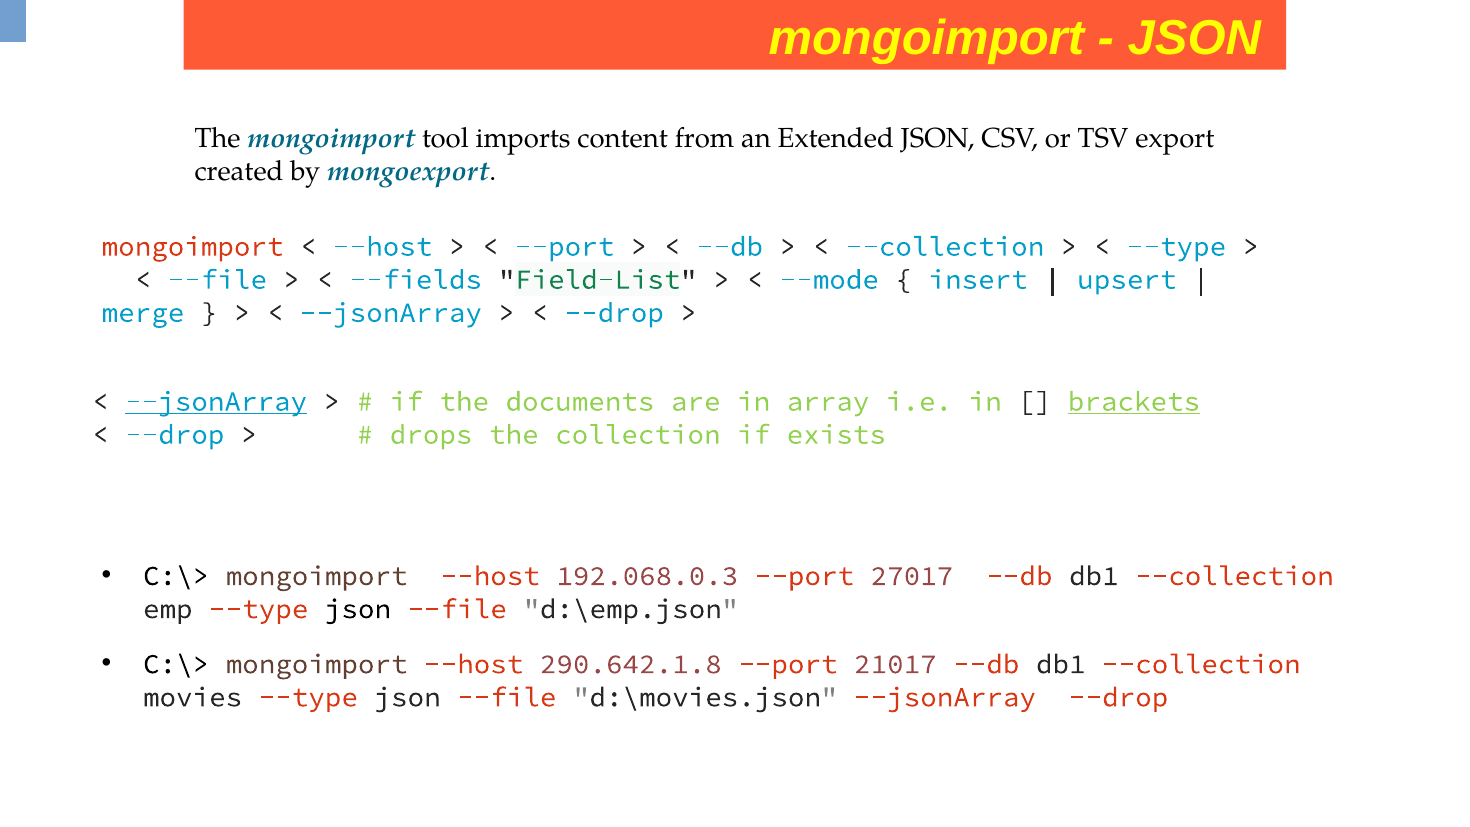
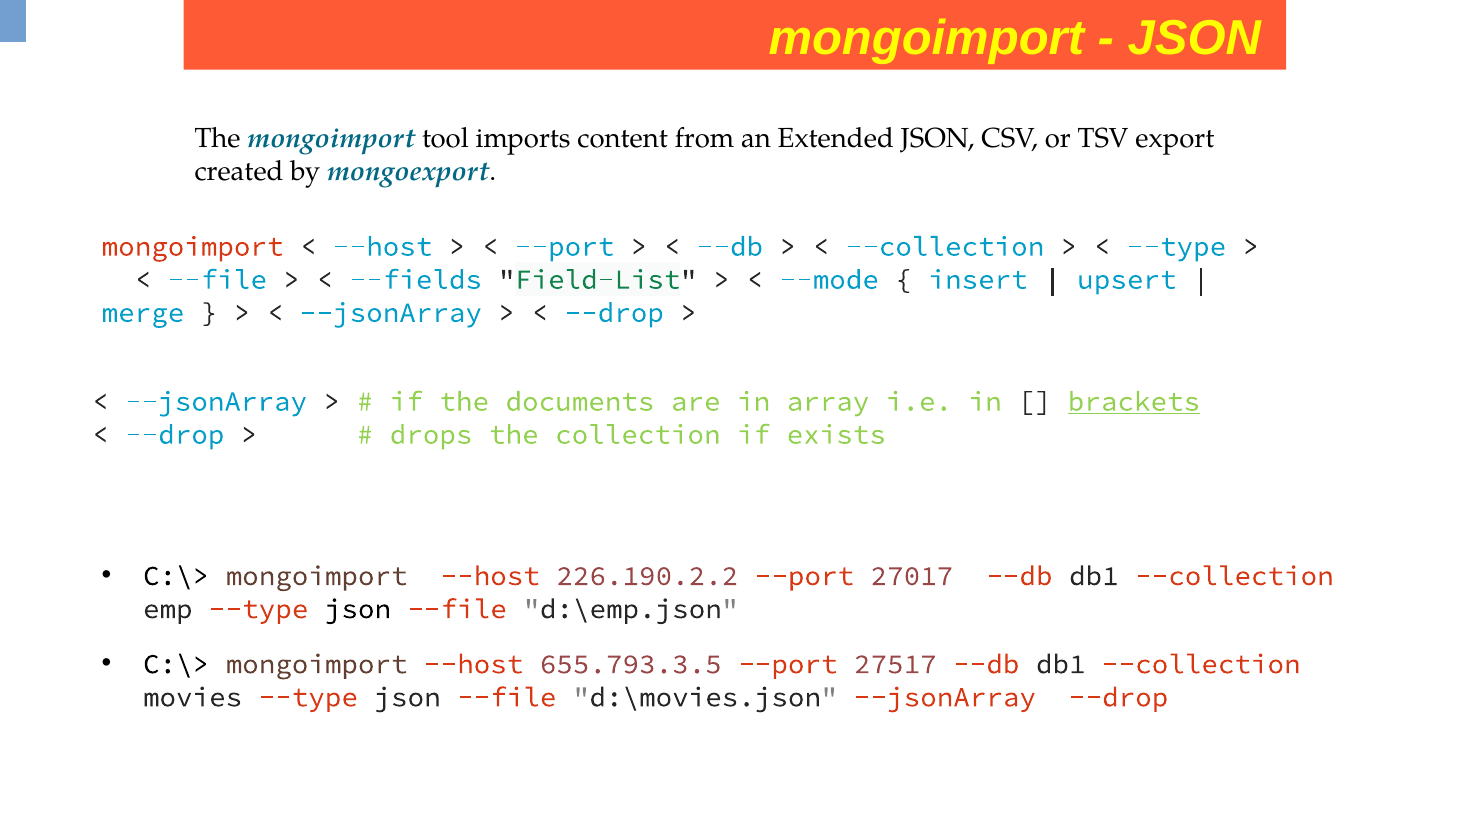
--jsonArray underline: present -> none (216, 401)
192.068.0.3: 192.068.0.3 -> 226.190.2.2 (647, 576)
290.642.1.8: 290.642.1.8 -> 655.793.3.5 (631, 664)
21017: 21017 -> 27517 (895, 664)
